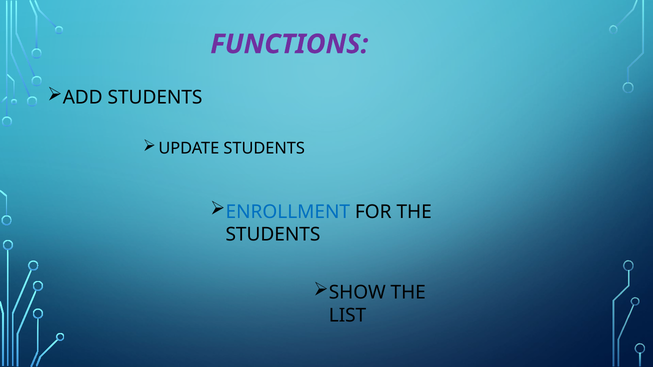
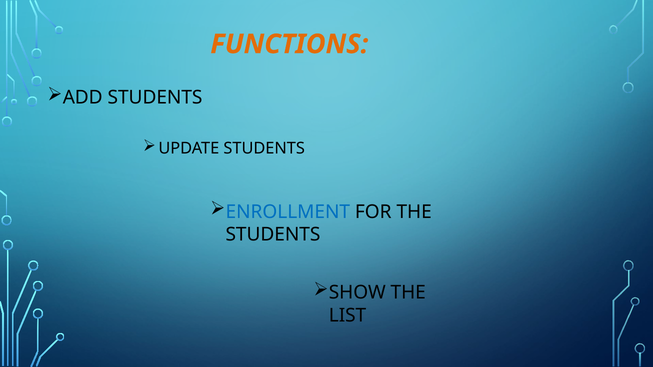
FUNCTIONS colour: purple -> orange (289, 44)
